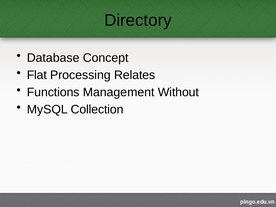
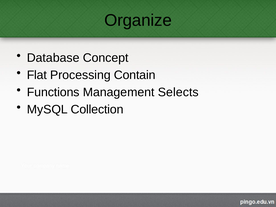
Directory: Directory -> Organize (138, 20)
Relates: Relates -> Contain (135, 75)
Without: Without -> Selects (178, 92)
